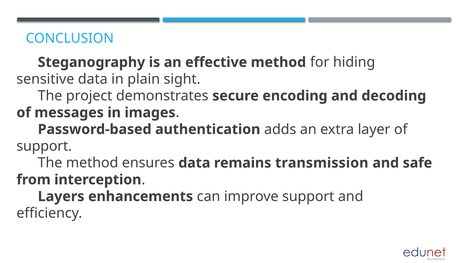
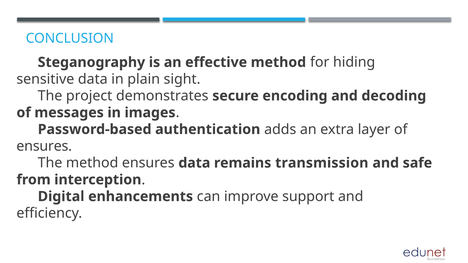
support: support -> ensures (44, 146)
Layers: Layers -> Digital (61, 197)
